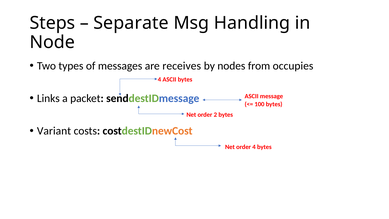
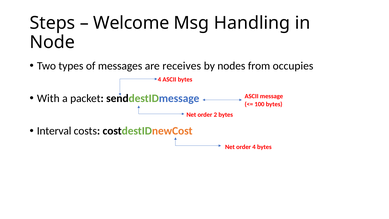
Separate: Separate -> Welcome (131, 23)
Links: Links -> With (48, 98)
Variant: Variant -> Interval (54, 131)
